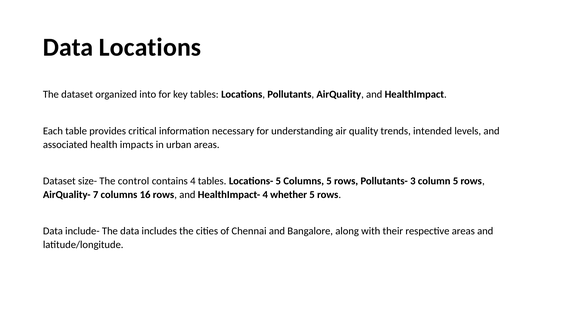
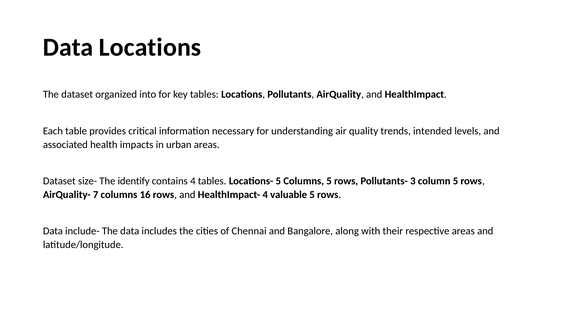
control: control -> identify (134, 181)
whether: whether -> valuable (289, 194)
